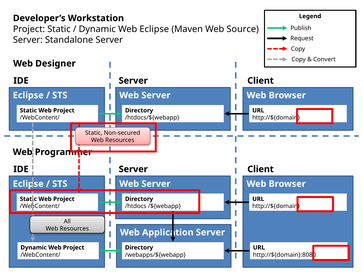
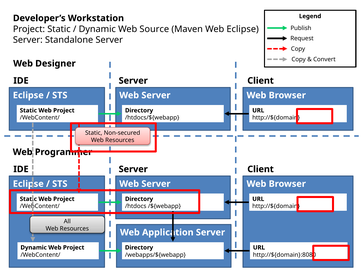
Web Eclipse: Eclipse -> Source (154, 29)
Web Source: Source -> Eclipse (243, 29)
